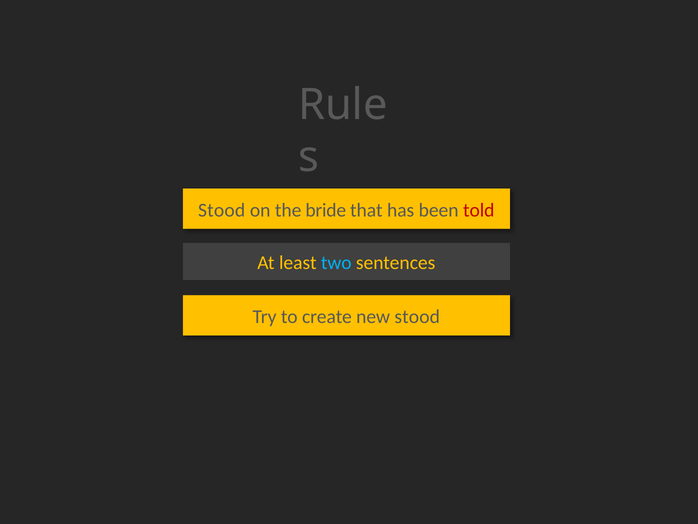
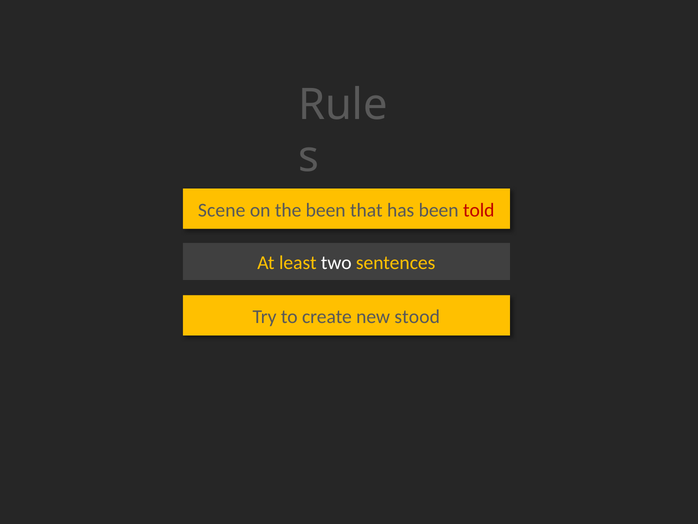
Stood: Stood -> Scene (222, 210)
the bride: bride -> been (326, 210)
two colour: light blue -> white (336, 263)
